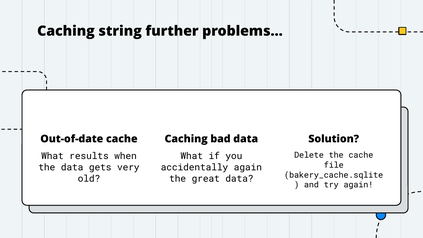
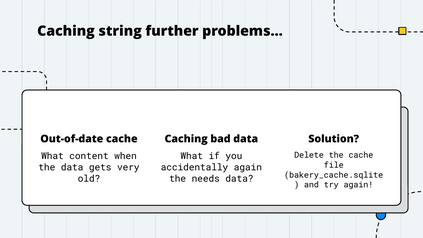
results: results -> content (89, 156)
great: great -> needs (206, 179)
